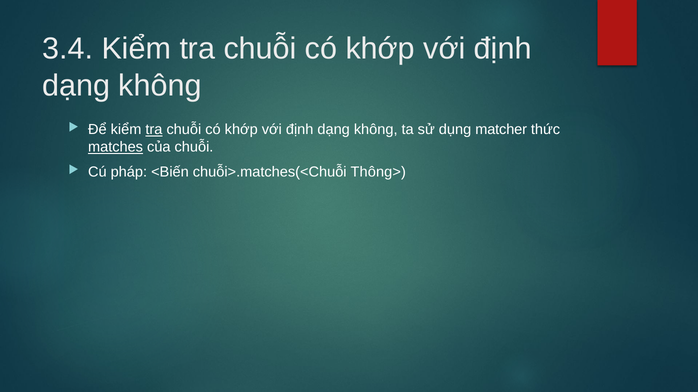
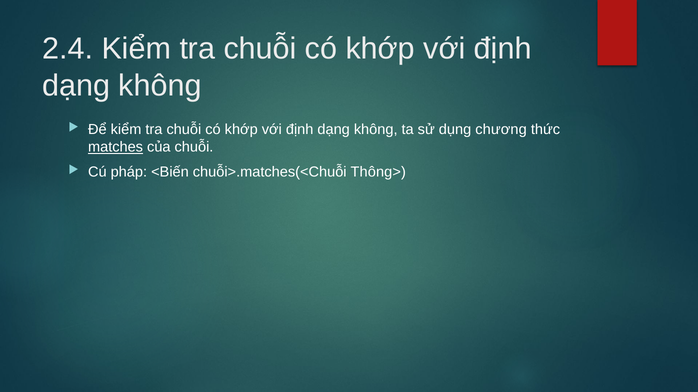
3.4: 3.4 -> 2.4 (68, 49)
tra underline: present -> none (154, 130)
matcher: matcher -> chương (501, 130)
